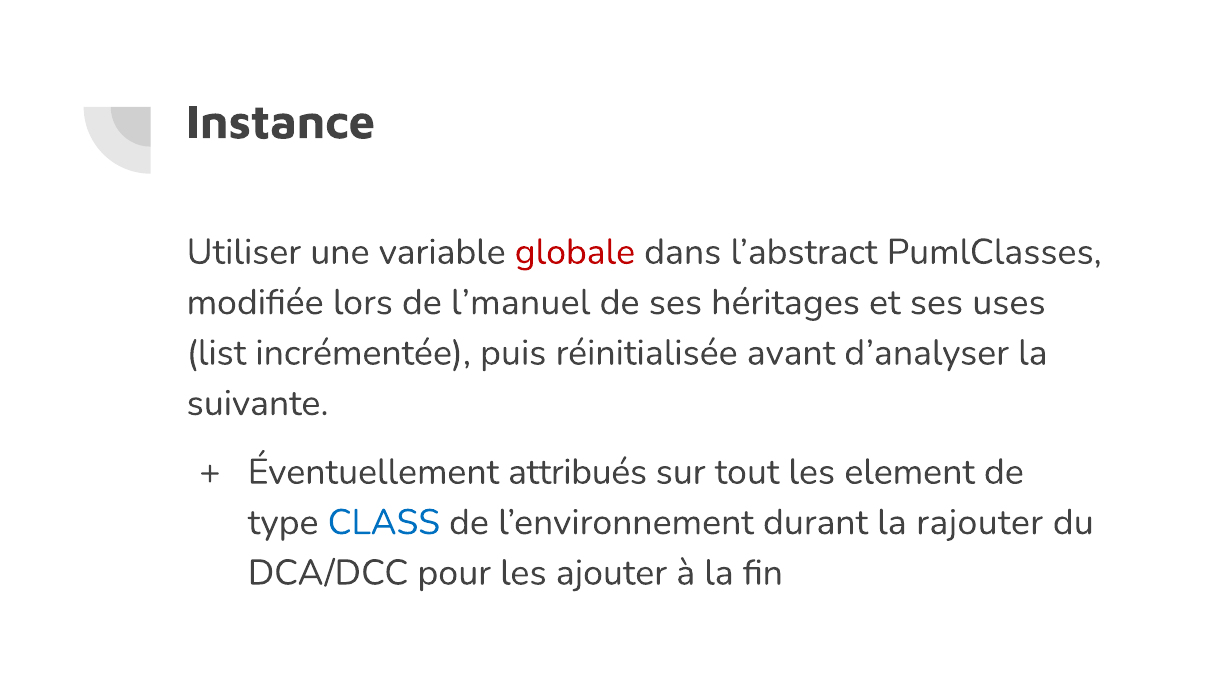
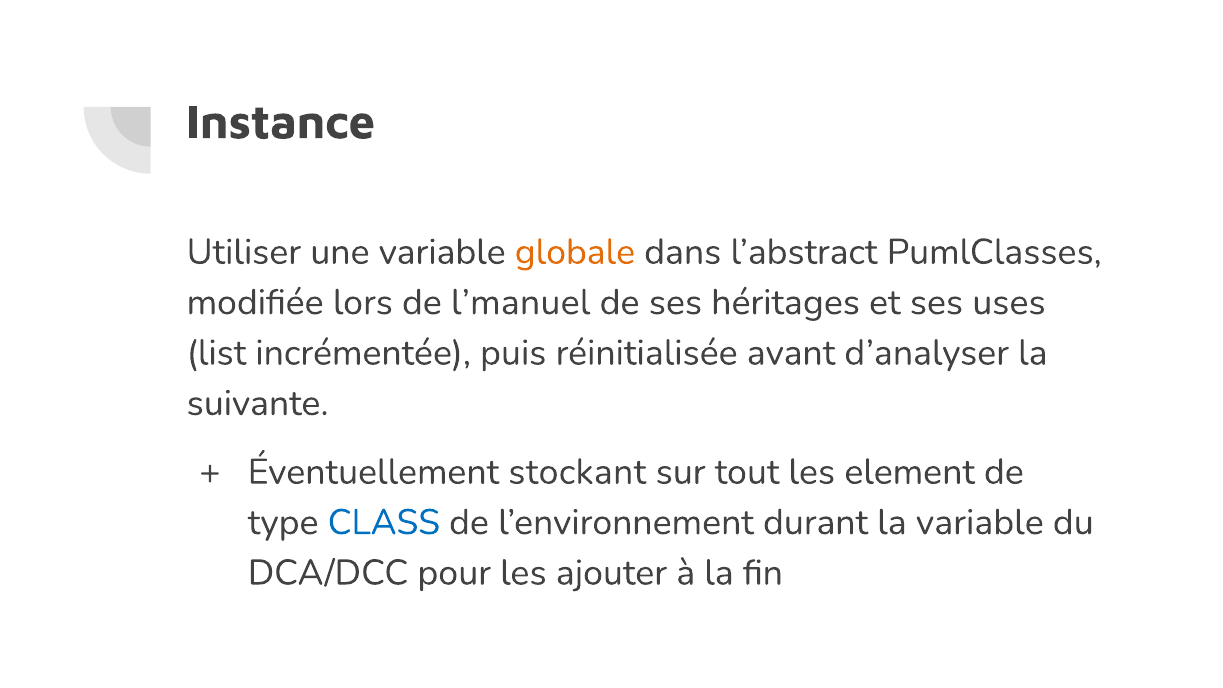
globale colour: red -> orange (575, 252)
attribués: attribués -> stockant (577, 472)
la rajouter: rajouter -> variable (980, 522)
